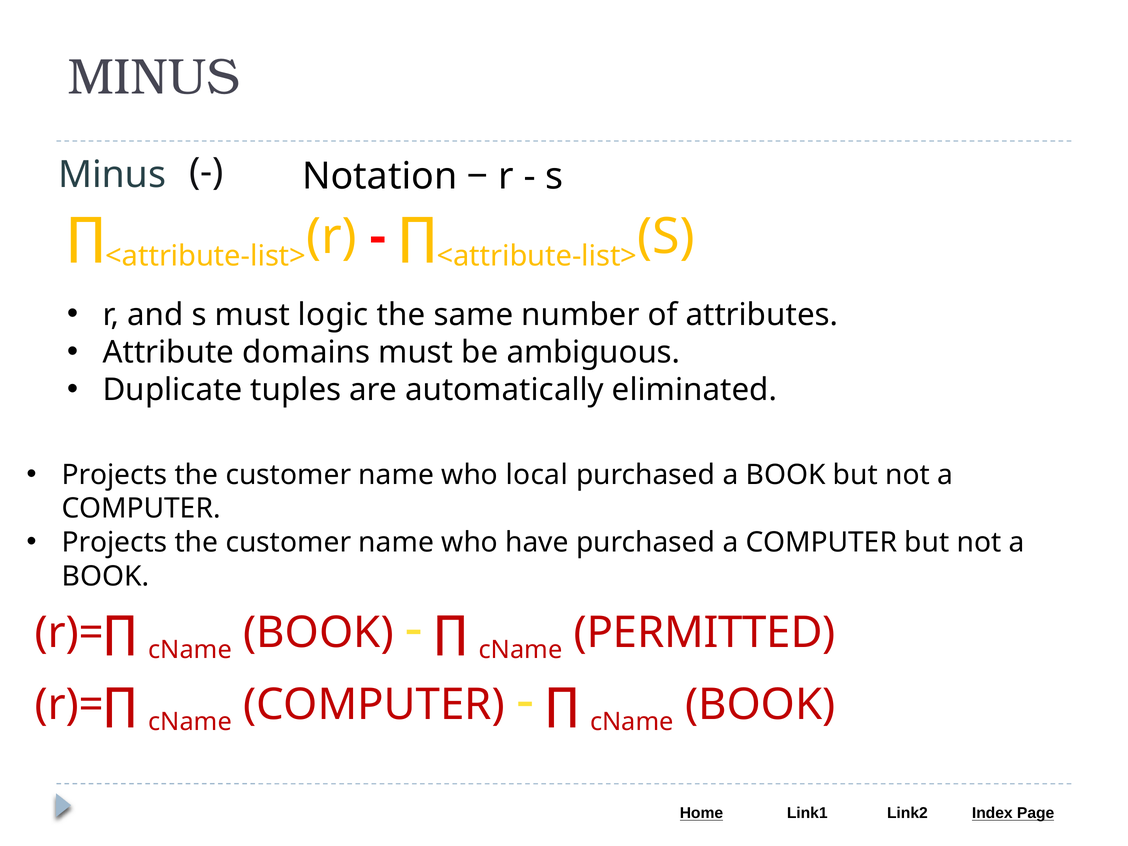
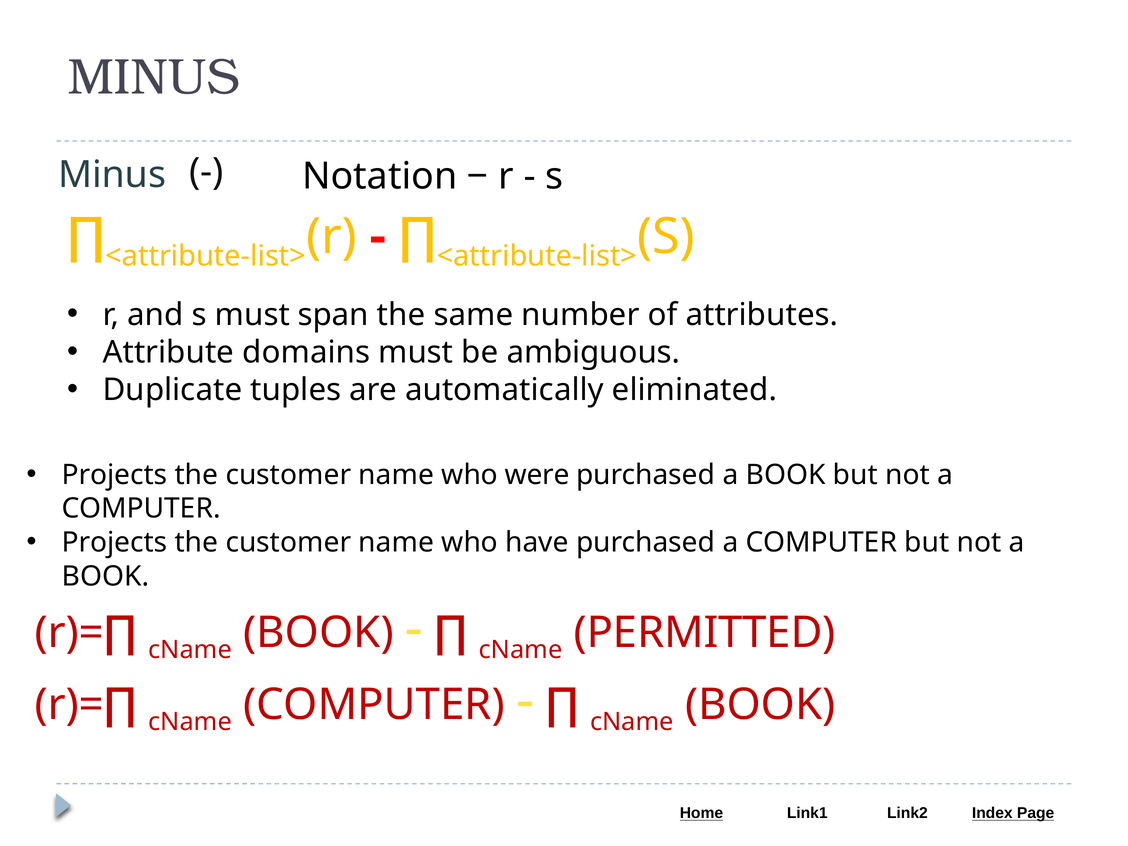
logic: logic -> span (333, 315)
local: local -> were (537, 475)
